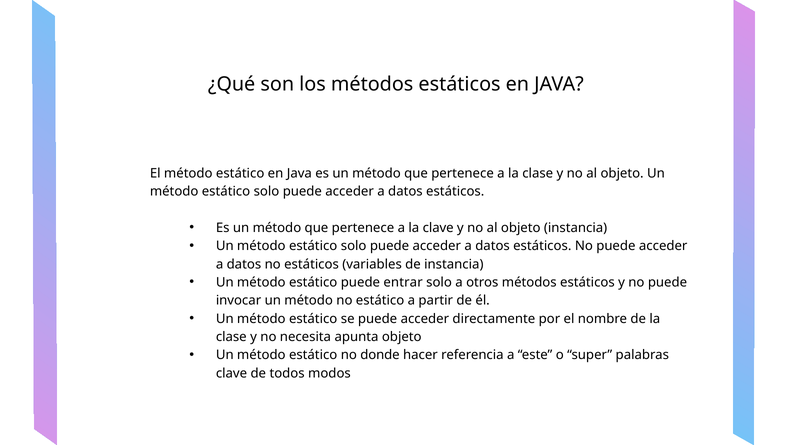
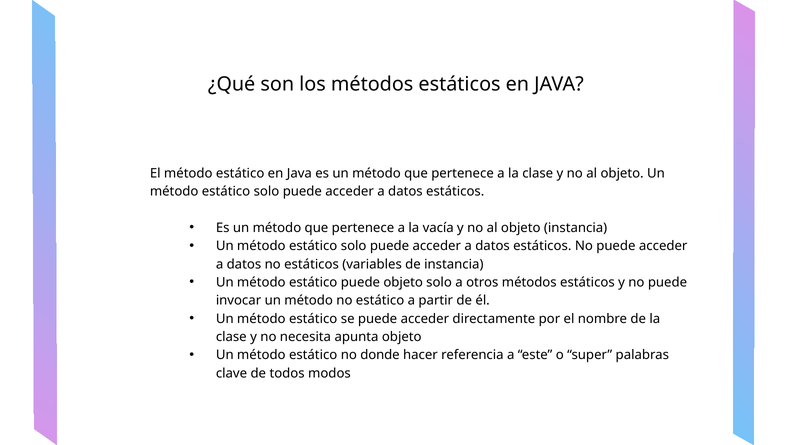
la clave: clave -> vacía (438, 228)
puede entrar: entrar -> objeto (403, 283)
